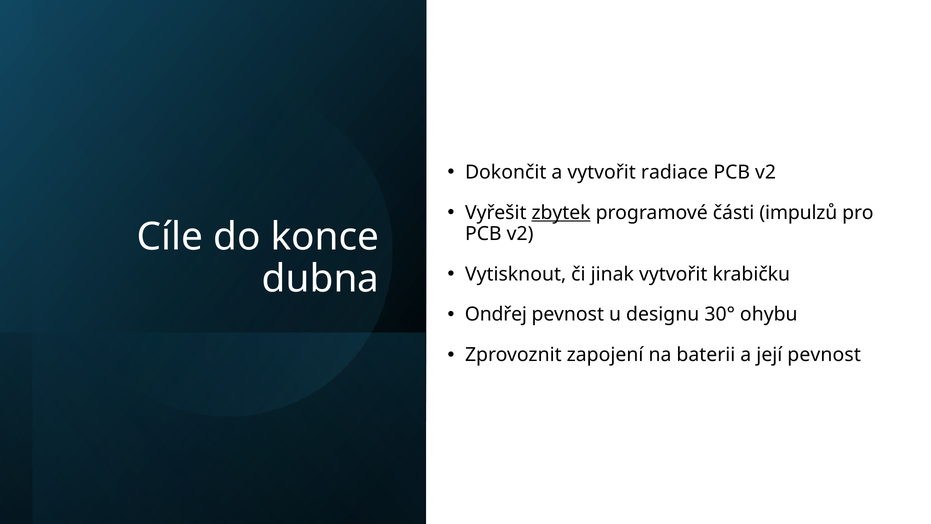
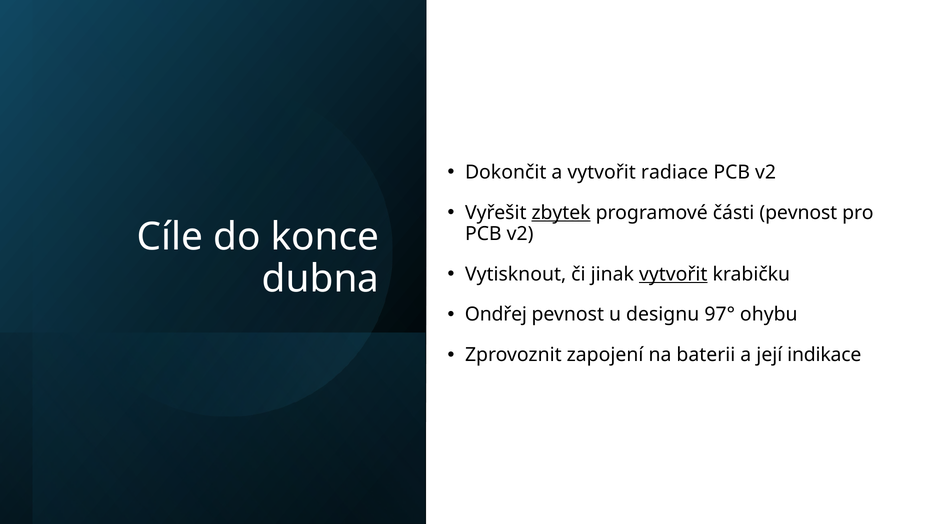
části impulzů: impulzů -> pevnost (798, 213)
vytvořit underline: none -> present (673, 274)
30°: 30° -> 97° (720, 314)
její pevnost: pevnost -> indikace (824, 355)
